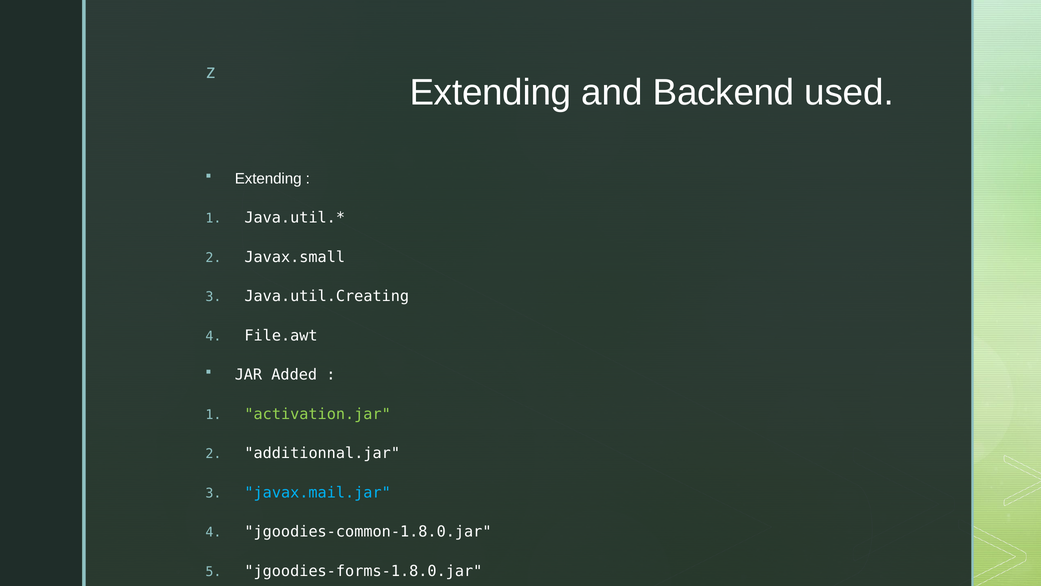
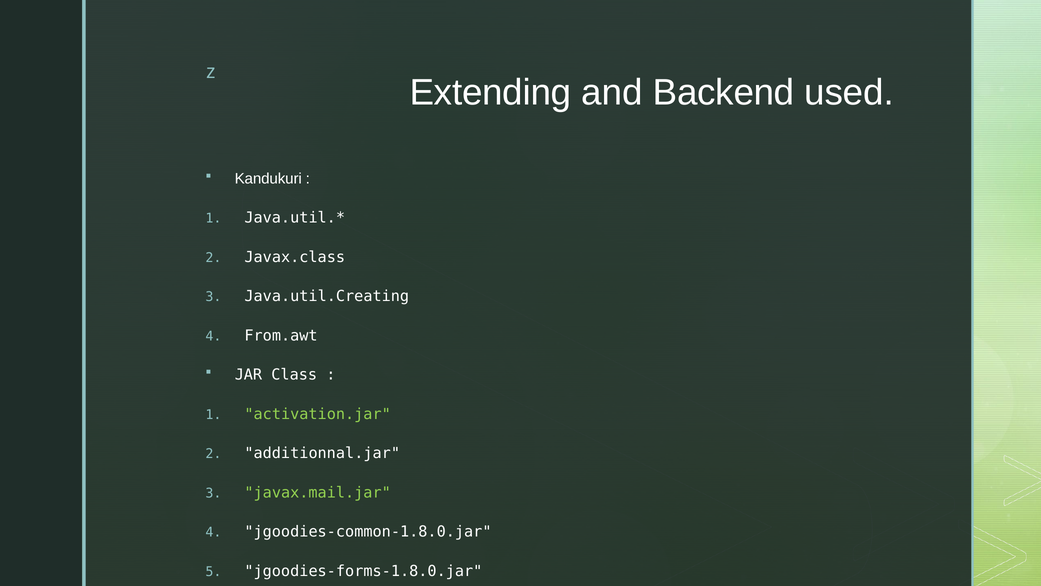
Extending: Extending -> Kandukuri (268, 179)
Javax.small: Javax.small -> Javax.class (295, 257)
File.awt: File.awt -> From.awt (281, 335)
Added: Added -> Class (294, 375)
javax.mail.jar colour: light blue -> light green (318, 492)
